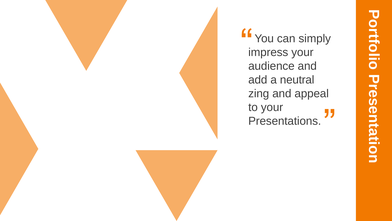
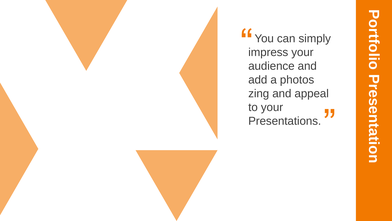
neutral: neutral -> photos (297, 80)
